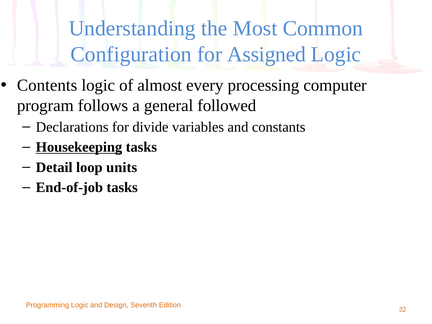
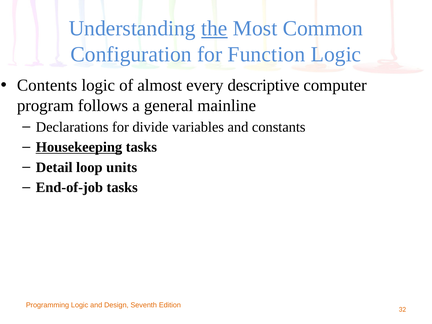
the underline: none -> present (214, 29)
Assigned: Assigned -> Function (266, 54)
processing: processing -> descriptive (264, 85)
followed: followed -> mainline (227, 106)
